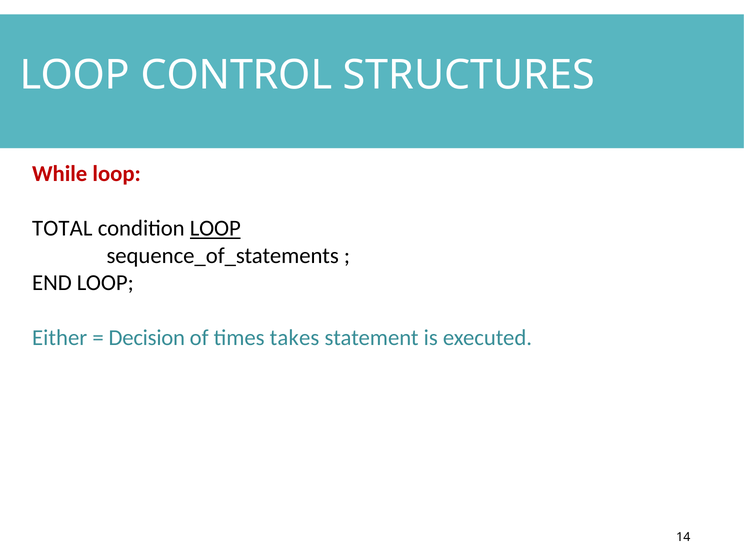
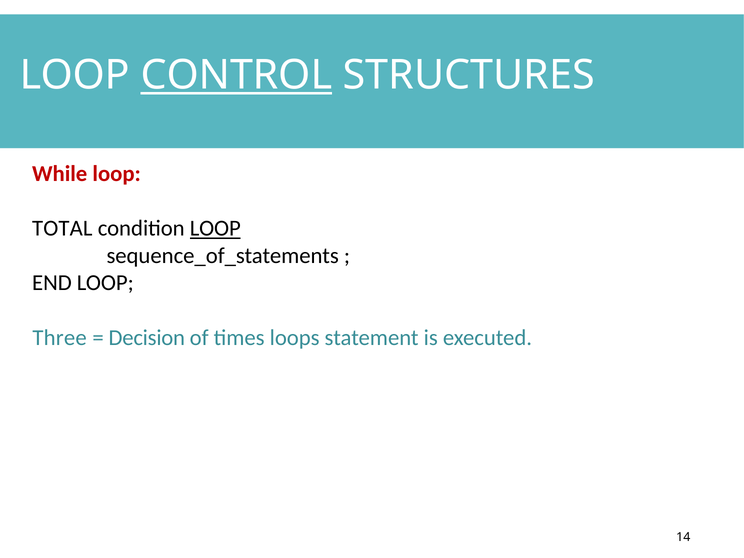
CONTROL underline: none -> present (236, 75)
Either: Either -> Three (60, 338)
takes: takes -> loops (295, 338)
